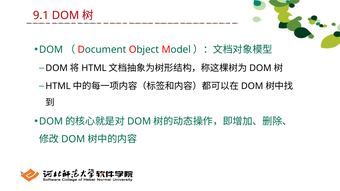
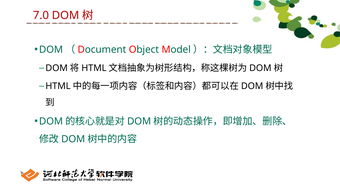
9.1: 9.1 -> 7.0 (41, 15)
